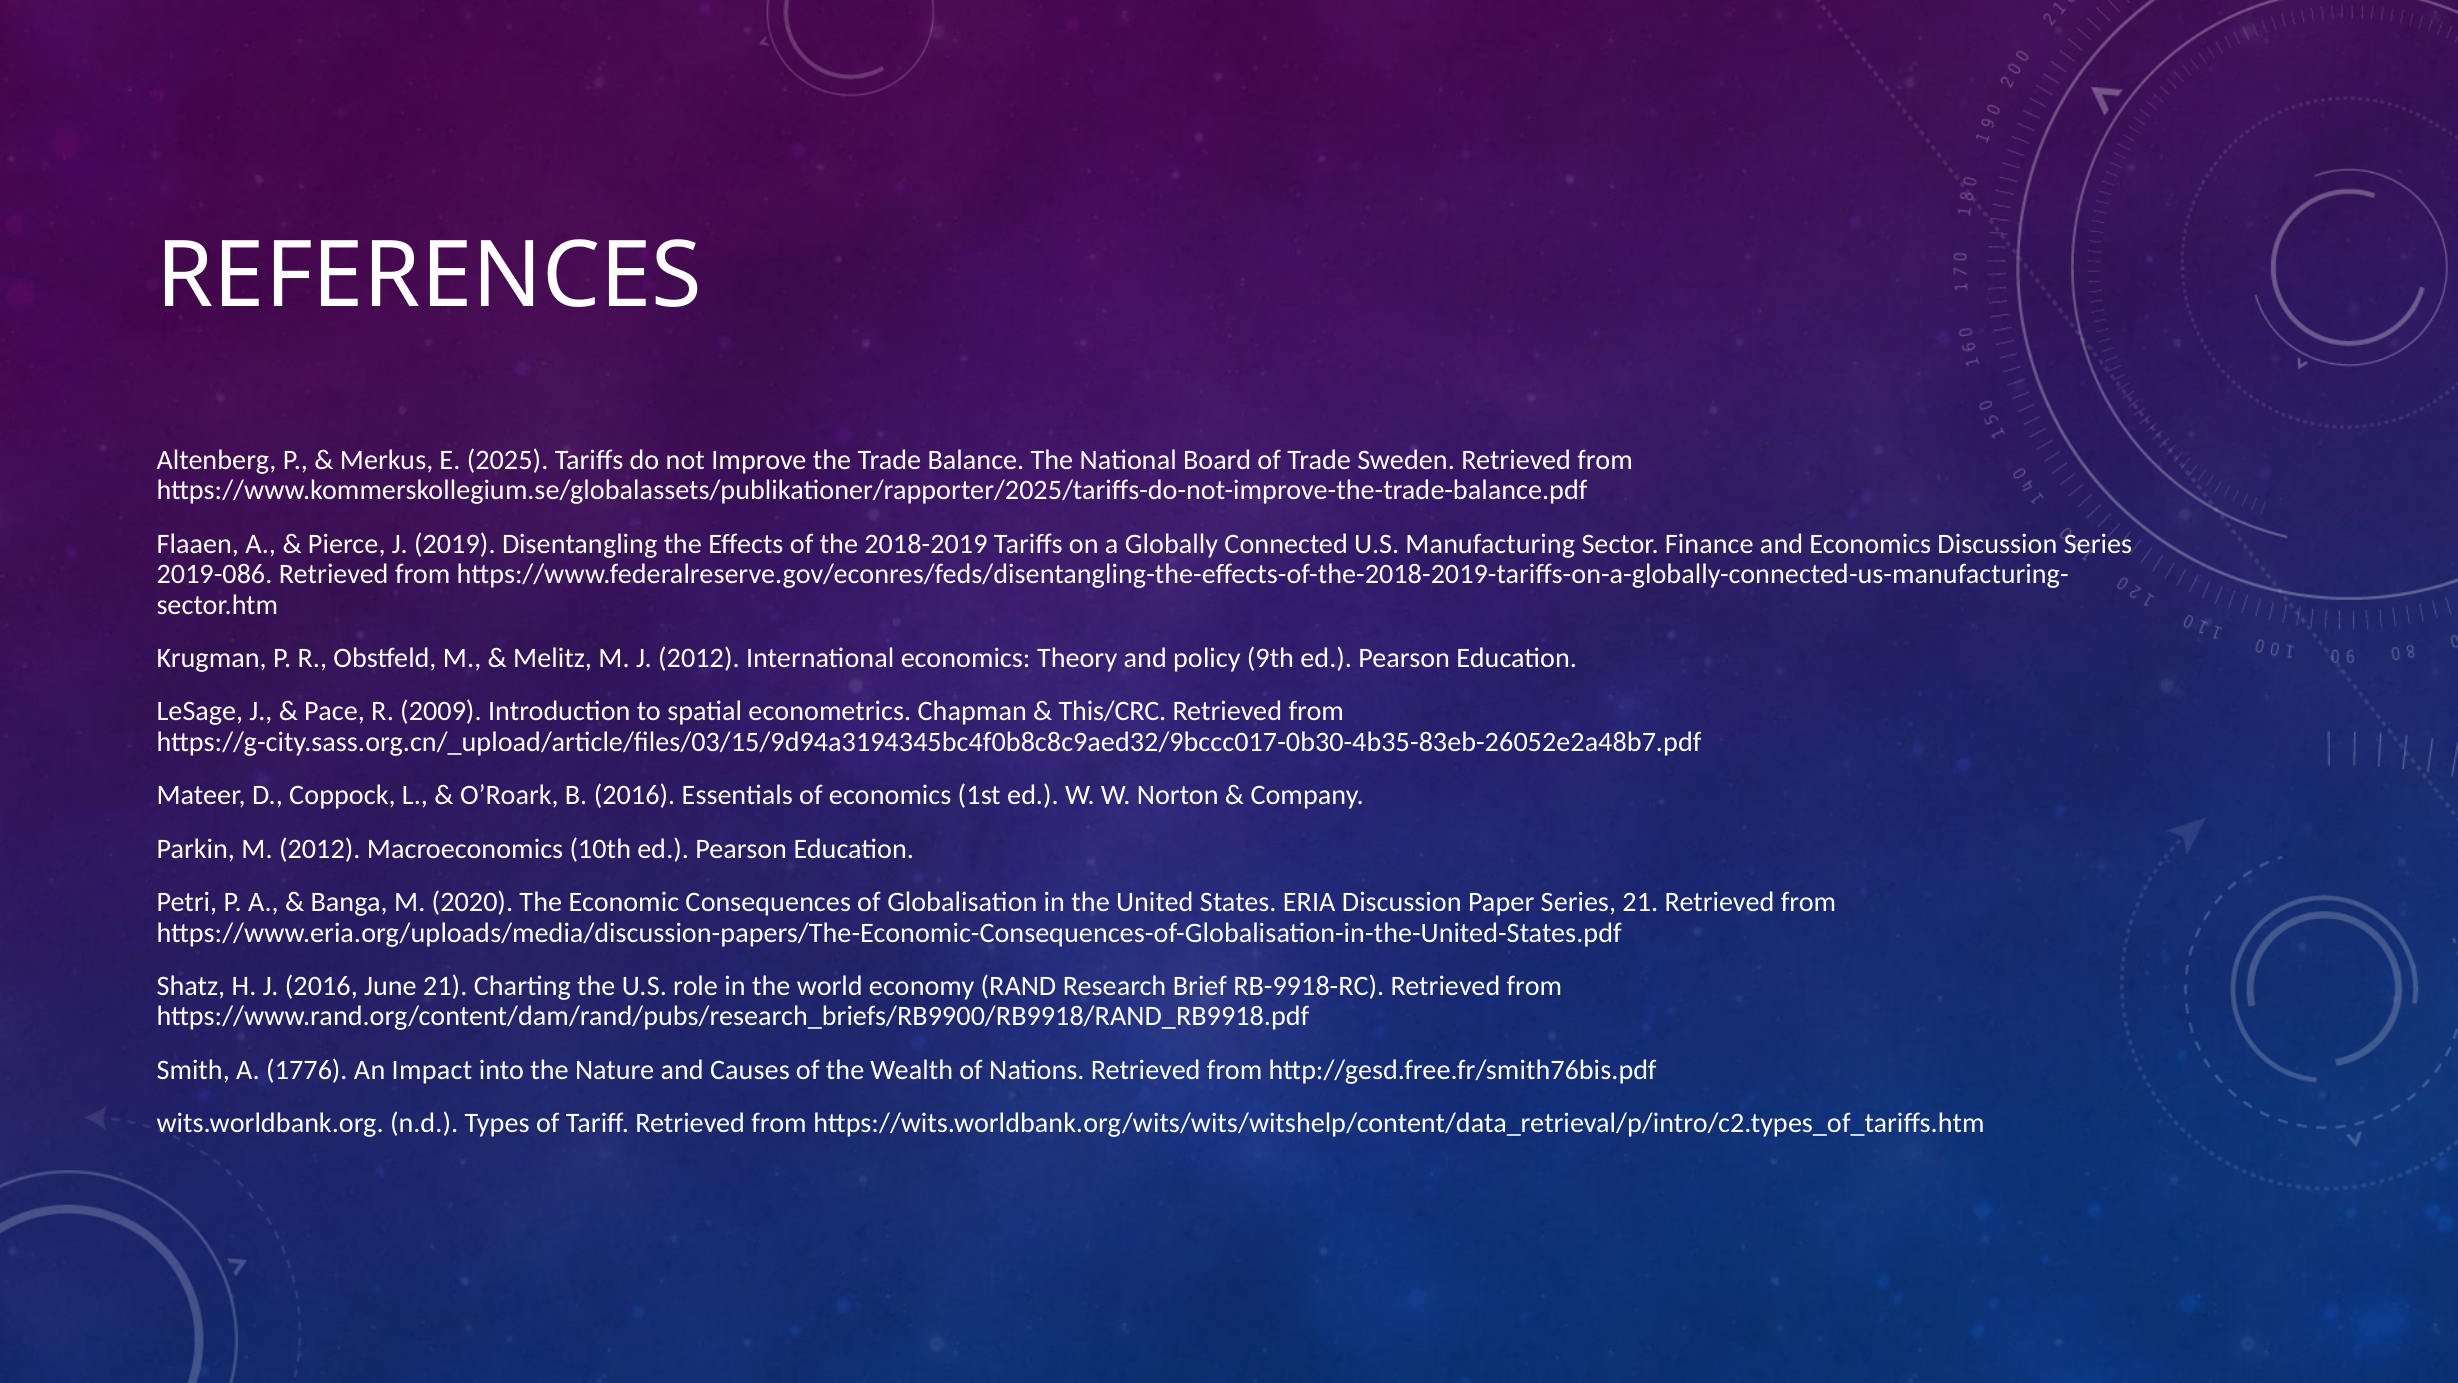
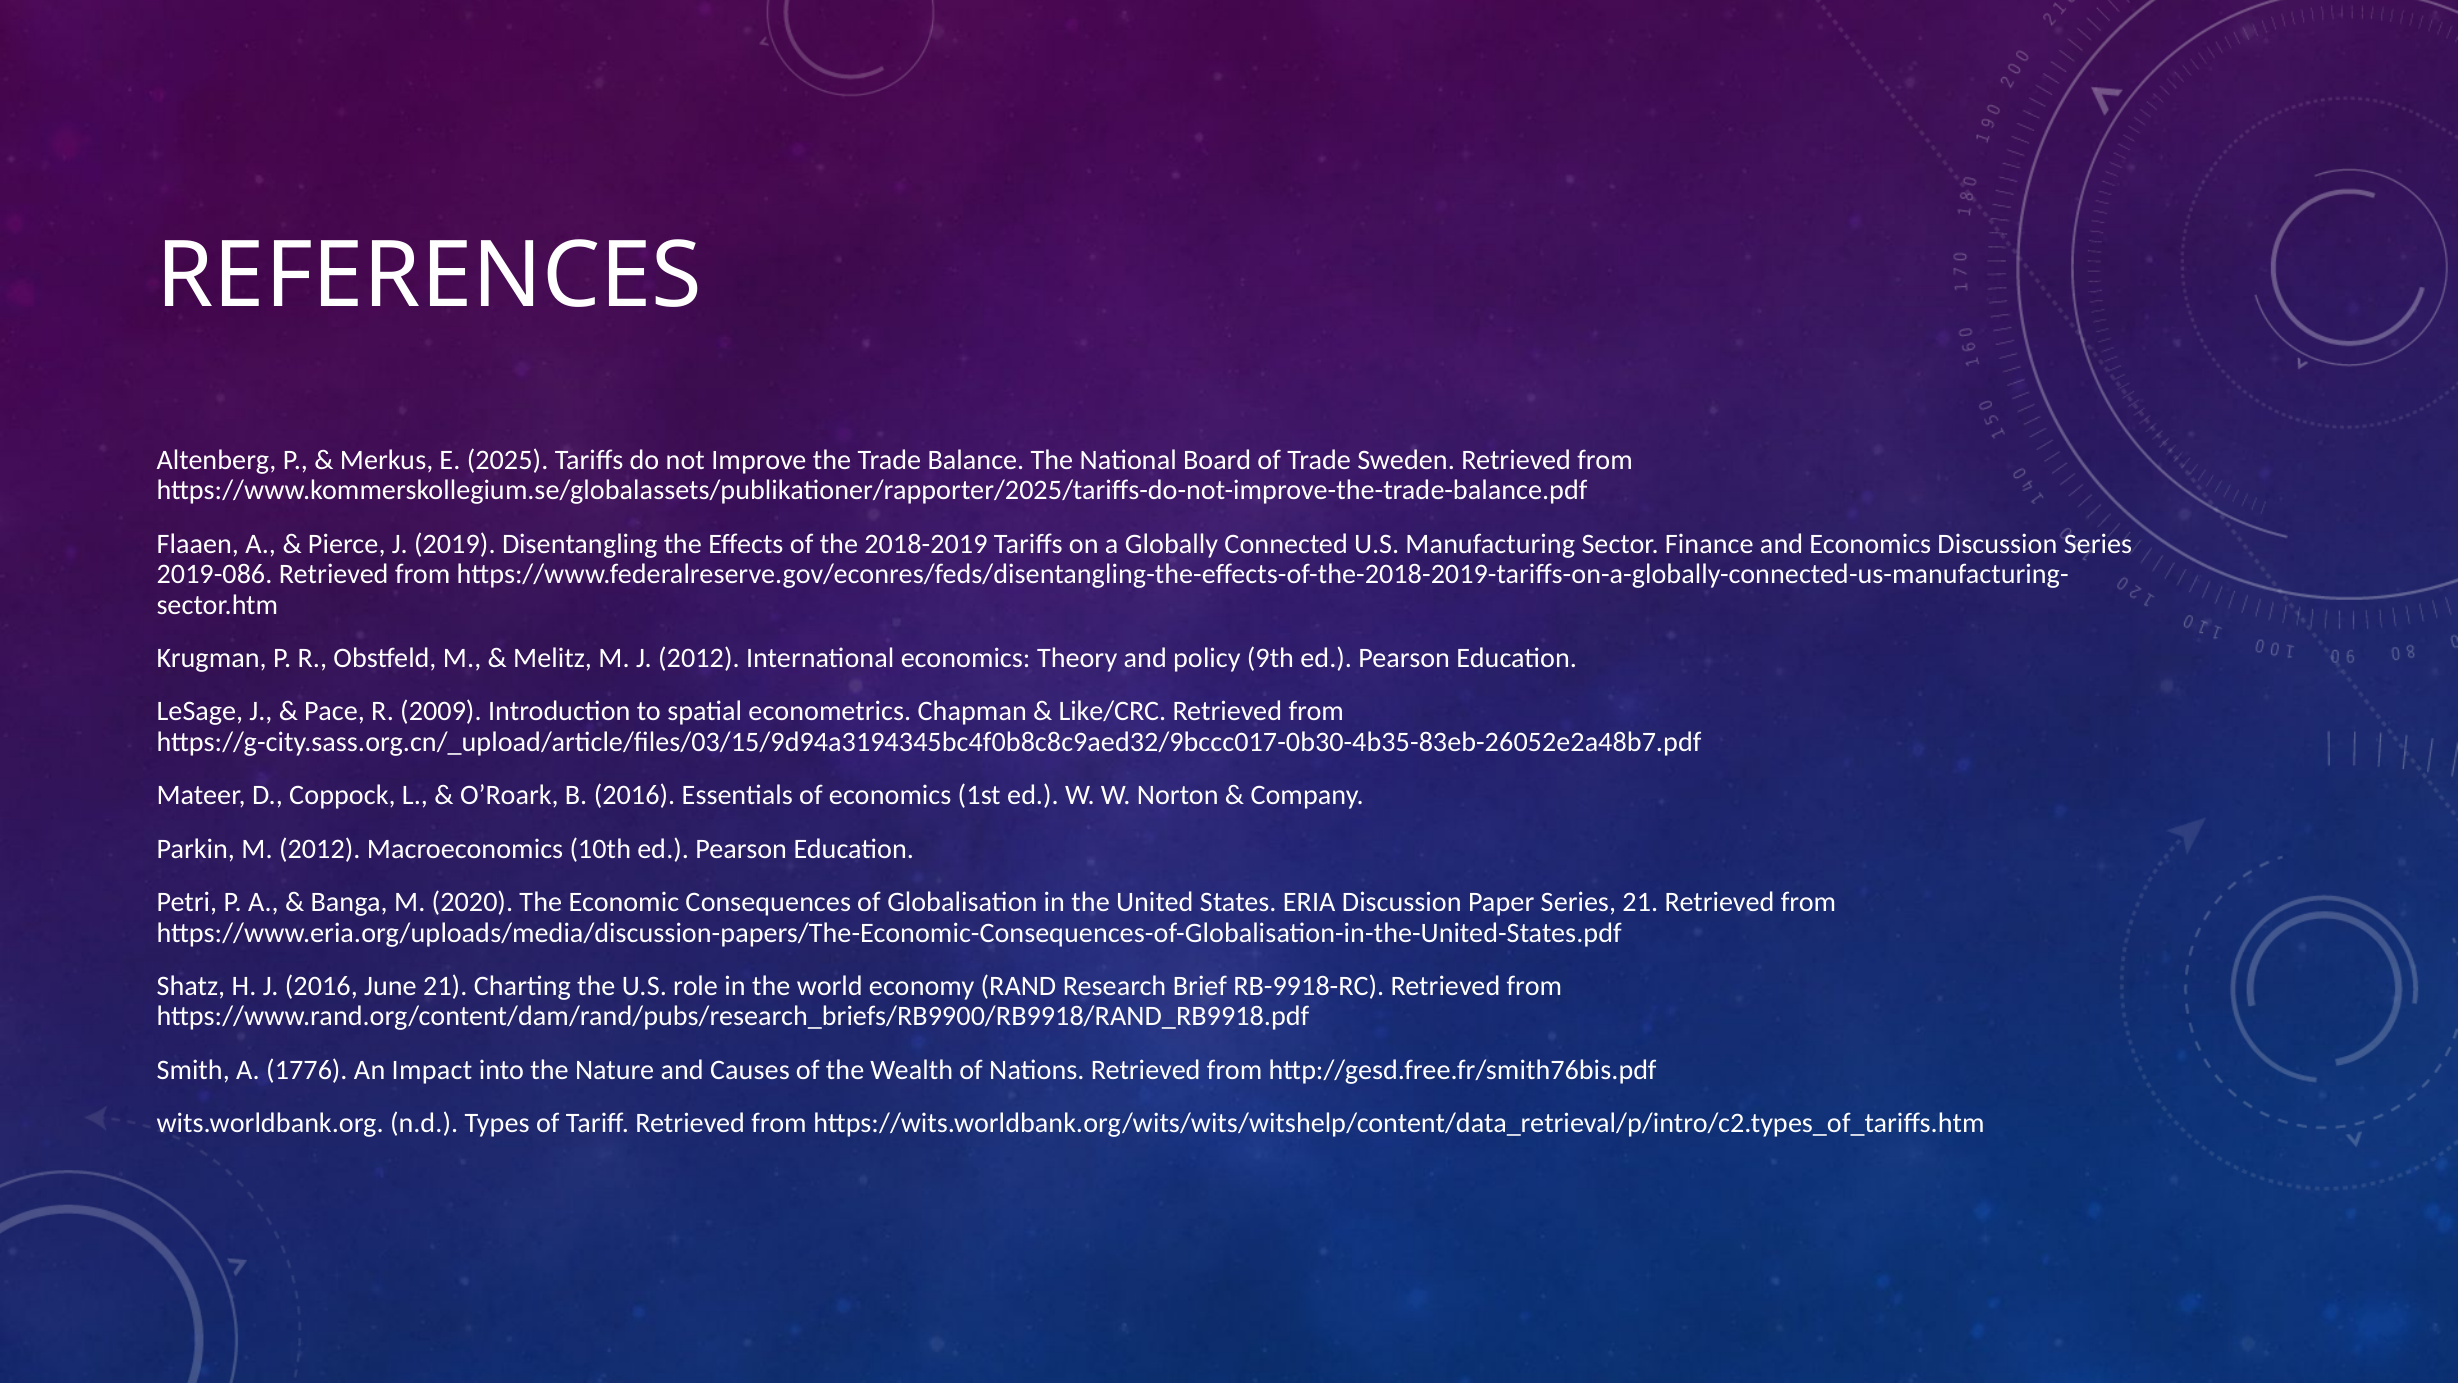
This/CRC: This/CRC -> Like/CRC (1112, 711)
